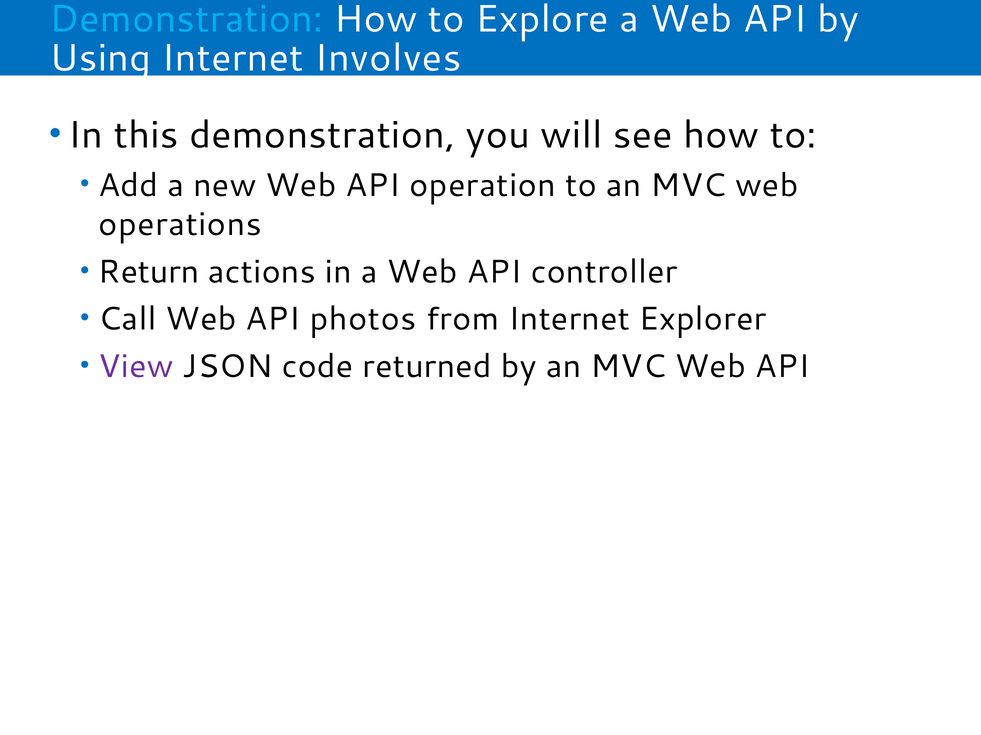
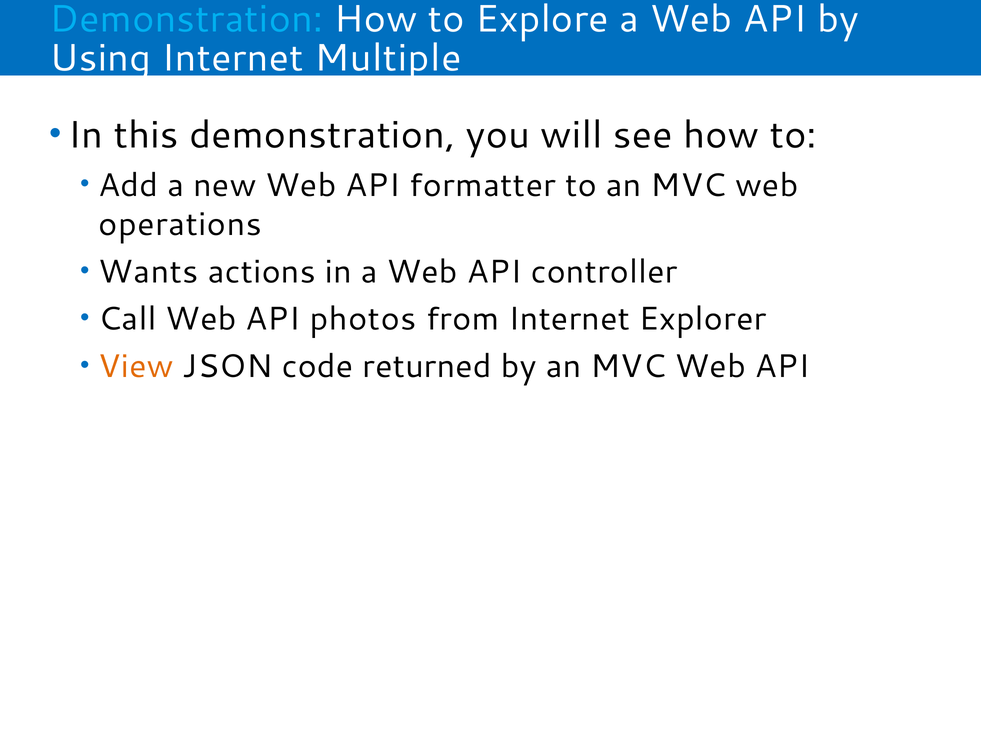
Involves: Involves -> Multiple (388, 58)
operation: operation -> formatter (483, 185)
Return: Return -> Wants (148, 272)
View colour: purple -> orange (136, 367)
